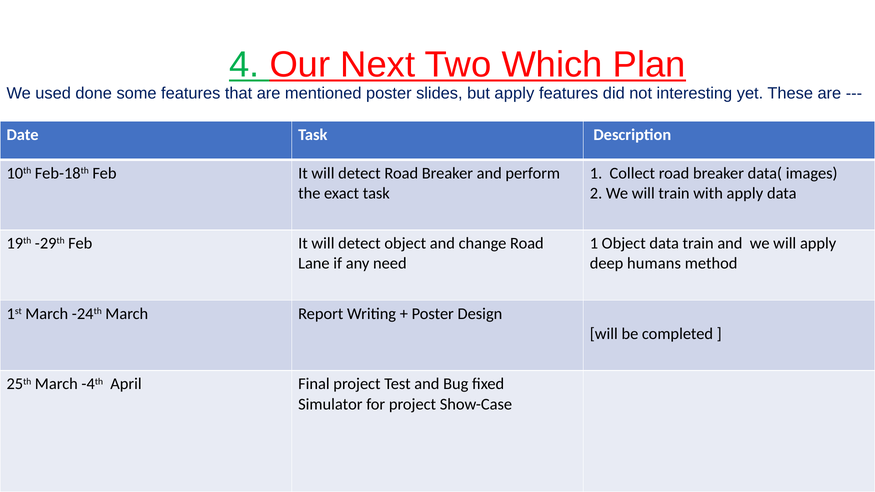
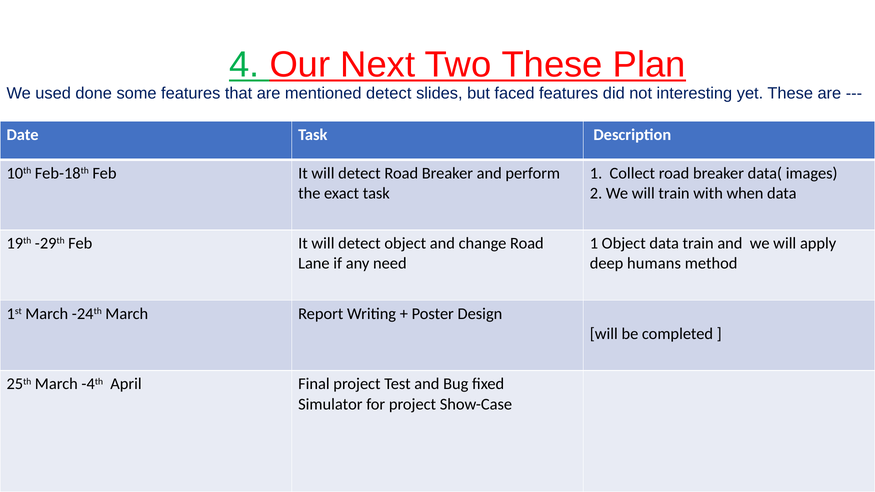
Two Which: Which -> These (552, 65)
mentioned poster: poster -> detect (389, 93)
but apply: apply -> faced (515, 93)
with apply: apply -> when (745, 193)
